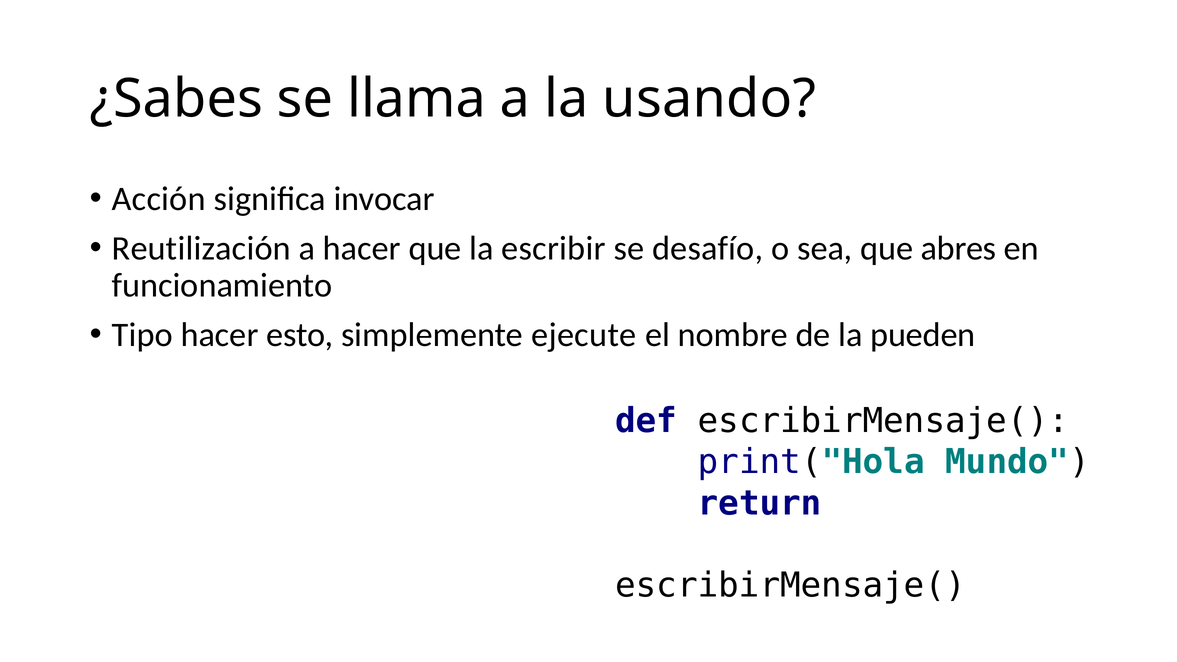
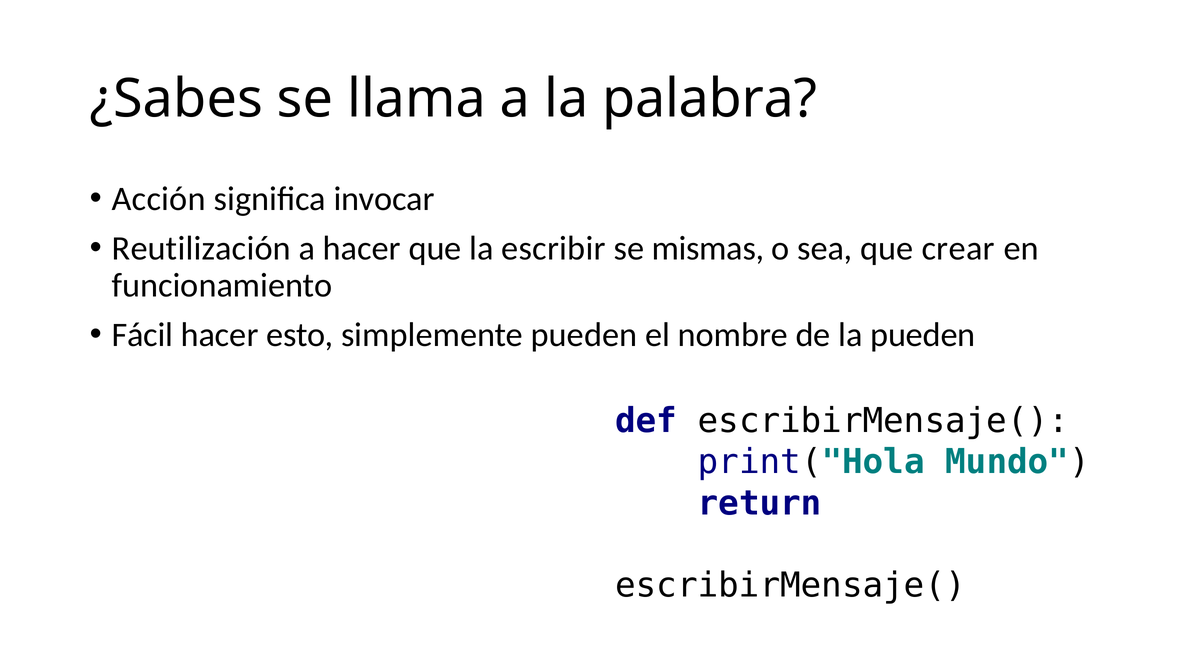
usando: usando -> palabra (710, 99)
desafío: desafío -> mismas (708, 248)
abres: abres -> crear (958, 248)
Tipo: Tipo -> Fácil (142, 335)
simplemente ejecute: ejecute -> pueden (584, 335)
